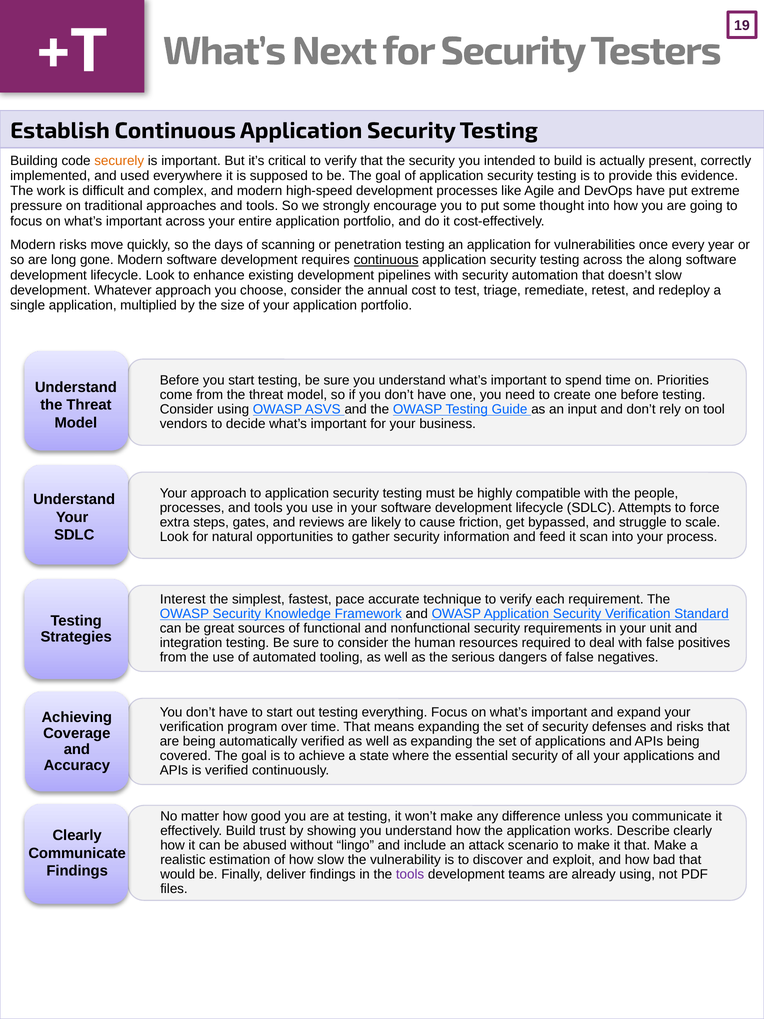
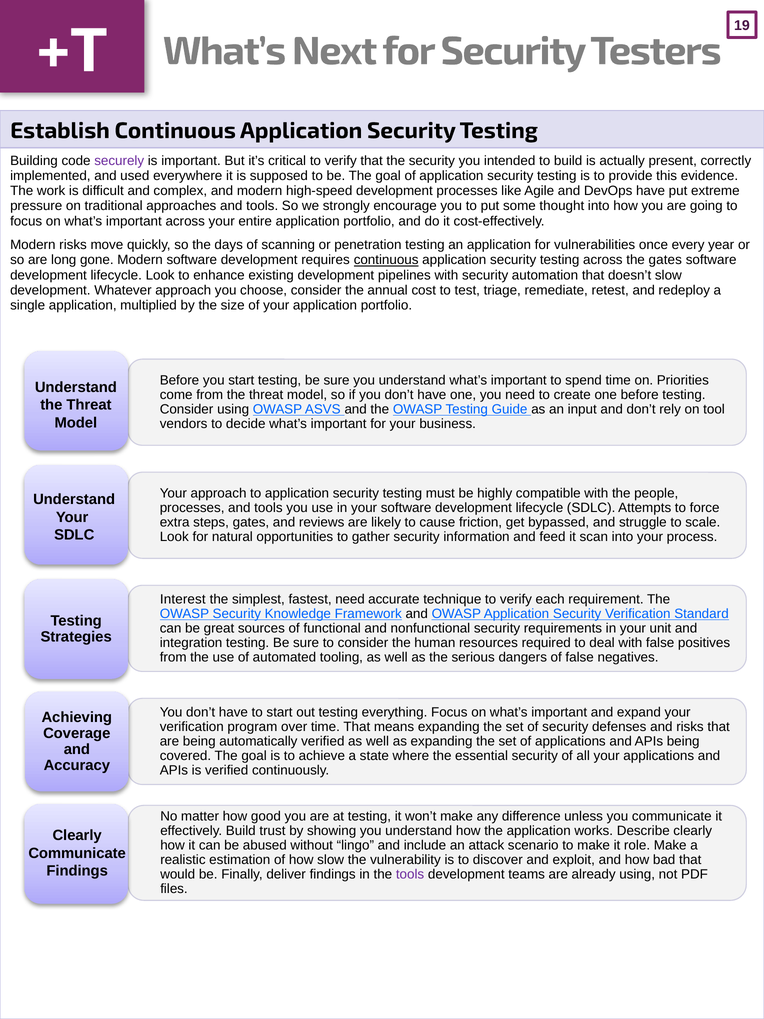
securely colour: orange -> purple (119, 161)
the along: along -> gates (665, 260)
fastest pace: pace -> need (350, 599)
it that: that -> role (637, 845)
